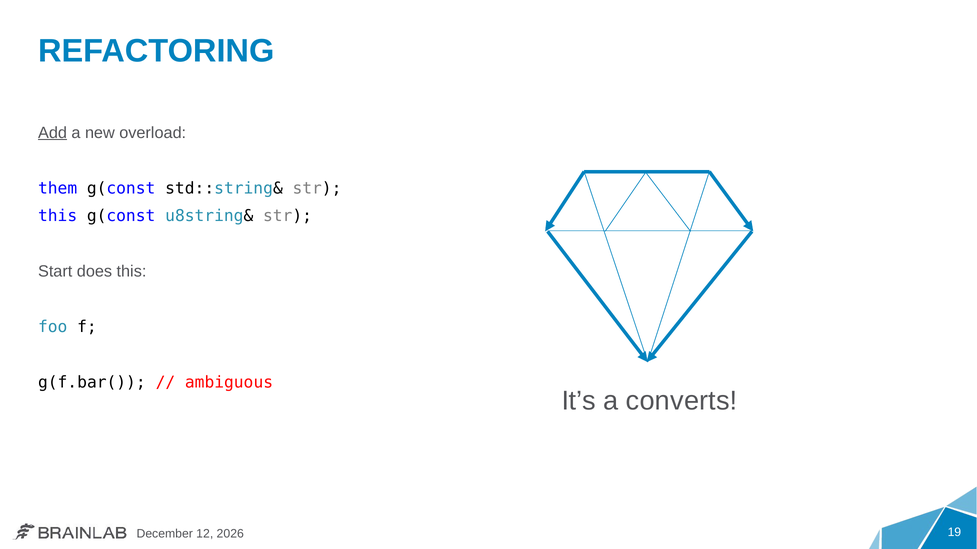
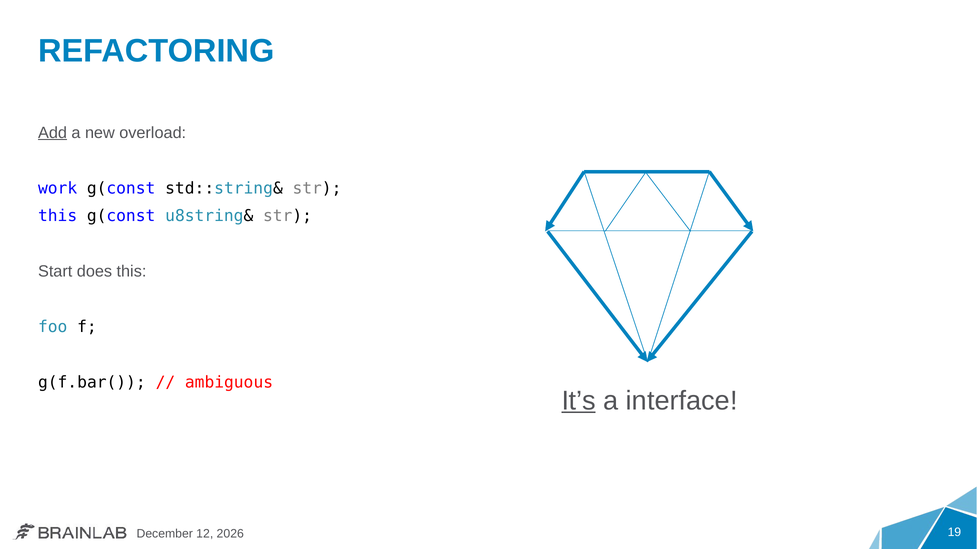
them: them -> work (58, 188)
It’s underline: none -> present (579, 401)
converts: converts -> interface (682, 401)
